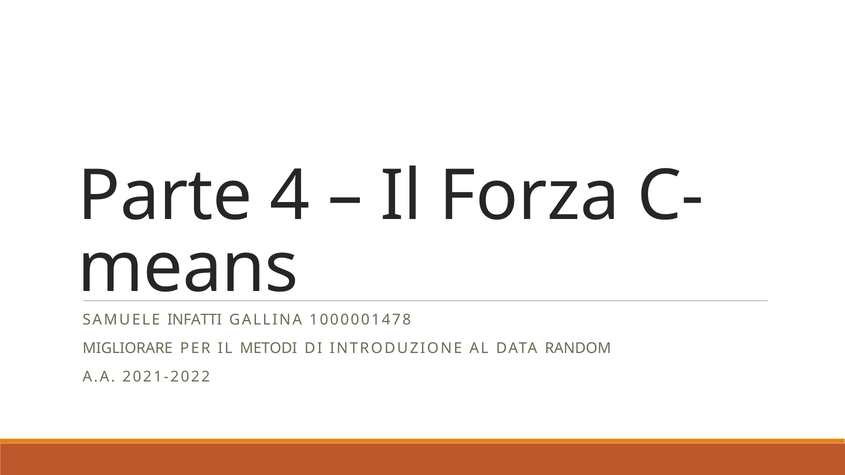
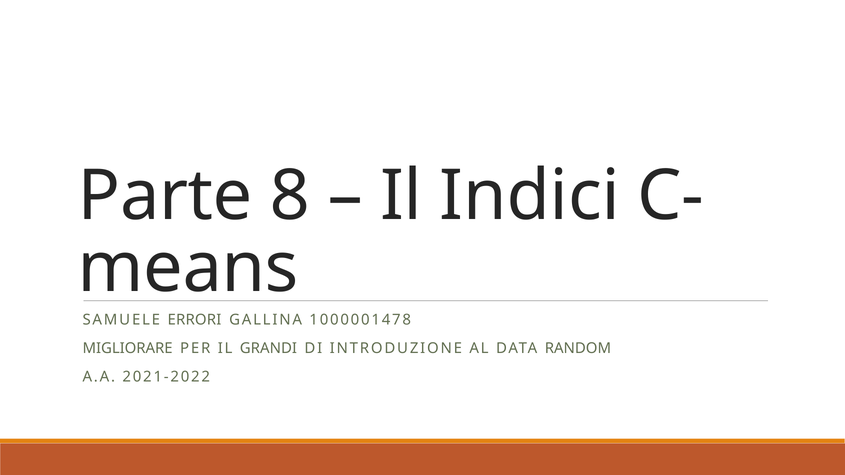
4: 4 -> 8 (290, 196)
Forza: Forza -> Indici (530, 196)
INFATTI: INFATTI -> ERRORI (194, 320)
METODI: METODI -> GRANDI (268, 348)
